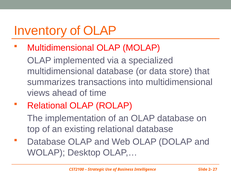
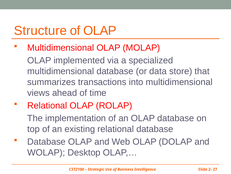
Inventory: Inventory -> Structure (40, 31)
